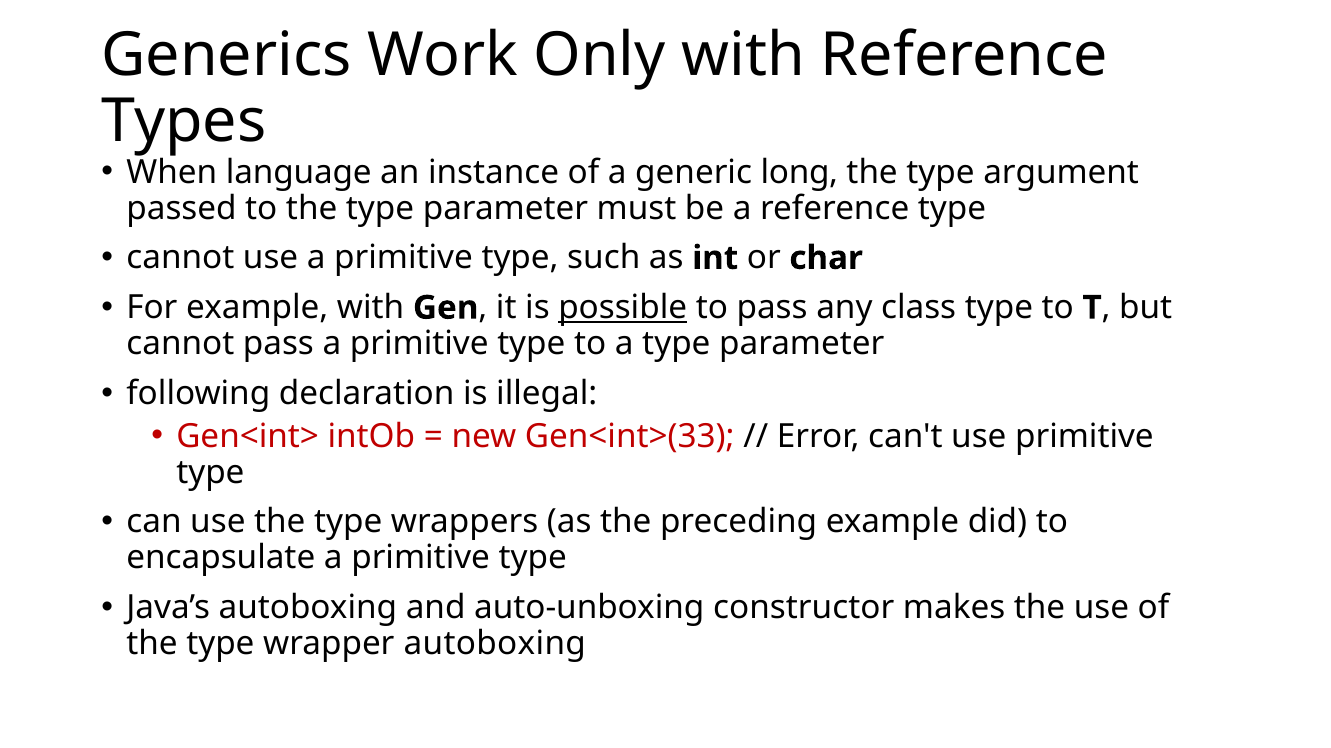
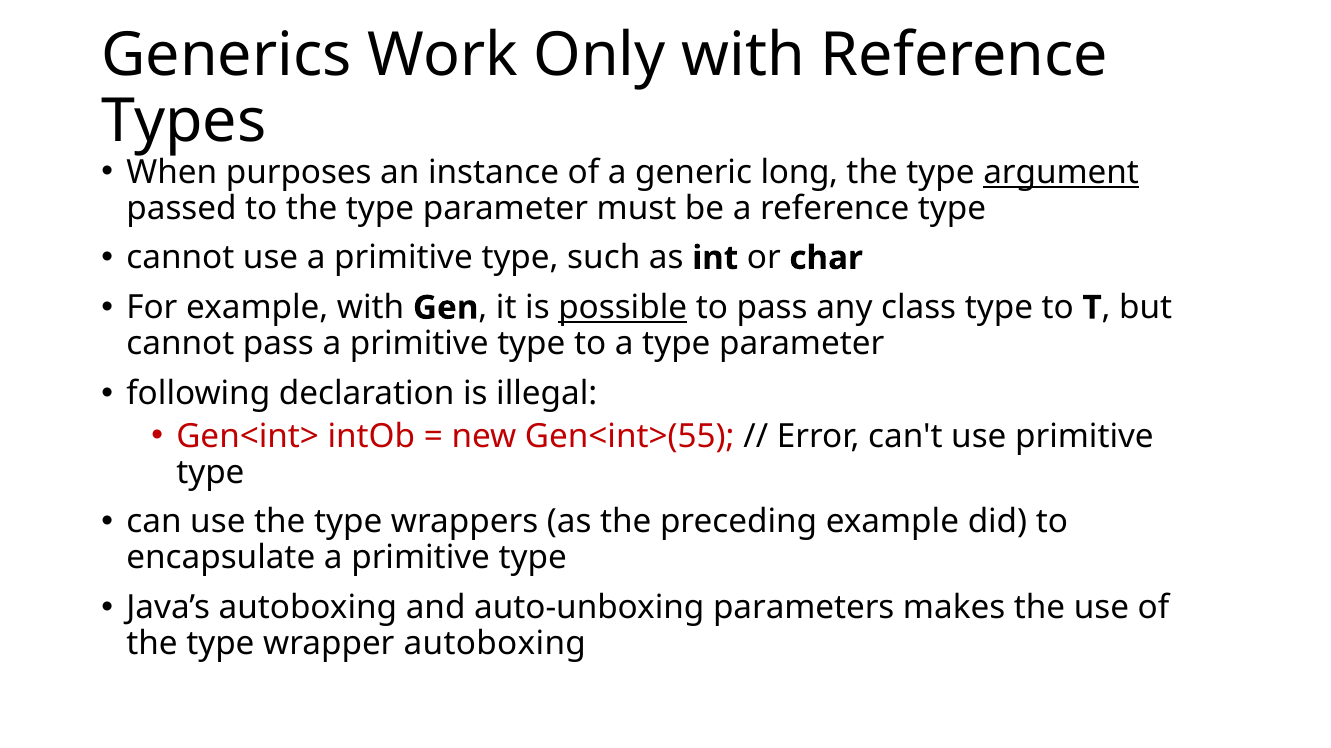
language: language -> purposes (299, 173)
argument underline: none -> present (1061, 173)
Gen<int>(33: Gen<int>(33 -> Gen<int>(55 (630, 437)
constructor: constructor -> parameters (804, 608)
